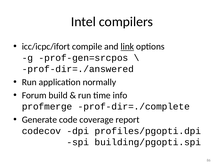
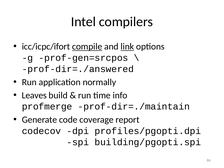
compile underline: none -> present (87, 47)
Forum: Forum -> Leaves (34, 95)
prof-dir=./complete: prof-dir=./complete -> prof-dir=./maintain (134, 107)
